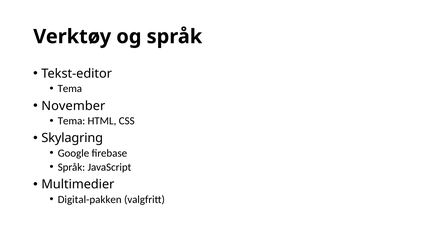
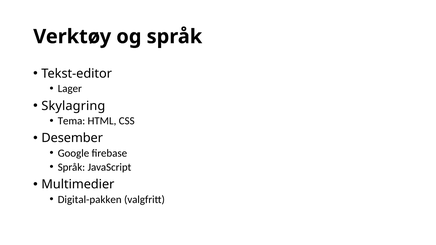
Tema: Tema -> Lager (70, 89)
November: November -> Skylagring (73, 106)
Skylagring: Skylagring -> Desember (72, 138)
